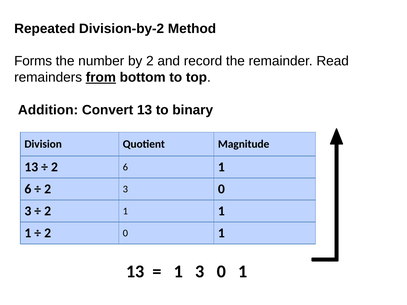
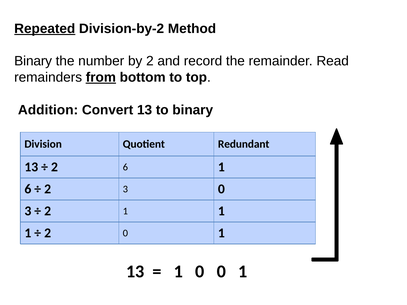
Repeated underline: none -> present (45, 29)
Forms: Forms -> Binary (33, 61)
Magnitude: Magnitude -> Redundant (244, 144)
1 3: 3 -> 0 (200, 272)
